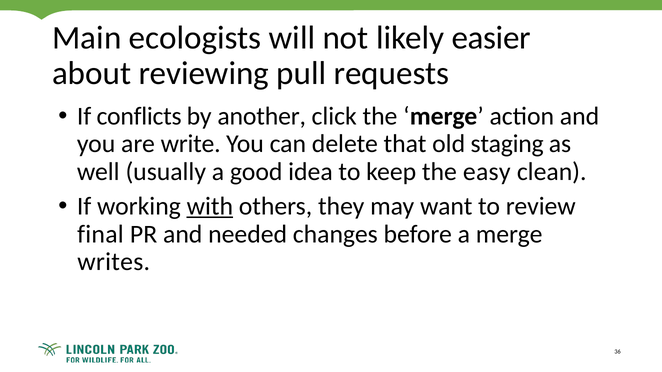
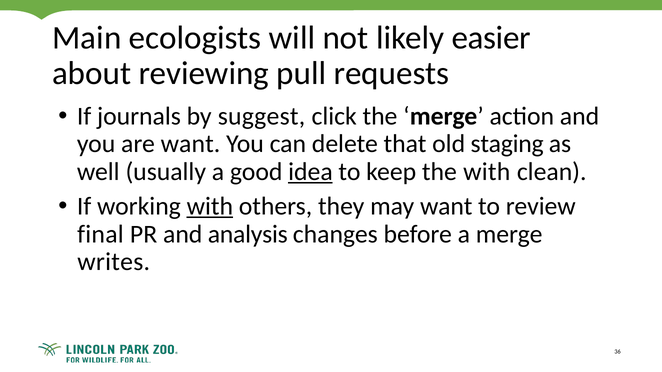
conflicts: conflicts -> journals (139, 116)
another: another -> suggest (261, 116)
are write: write -> want (190, 144)
idea underline: none -> present (310, 172)
the easy: easy -> with (487, 172)
needed: needed -> analysis (248, 234)
